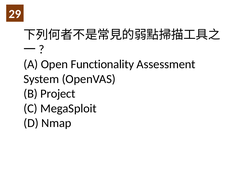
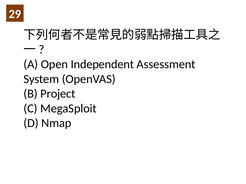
Functionality: Functionality -> Independent (102, 64)
